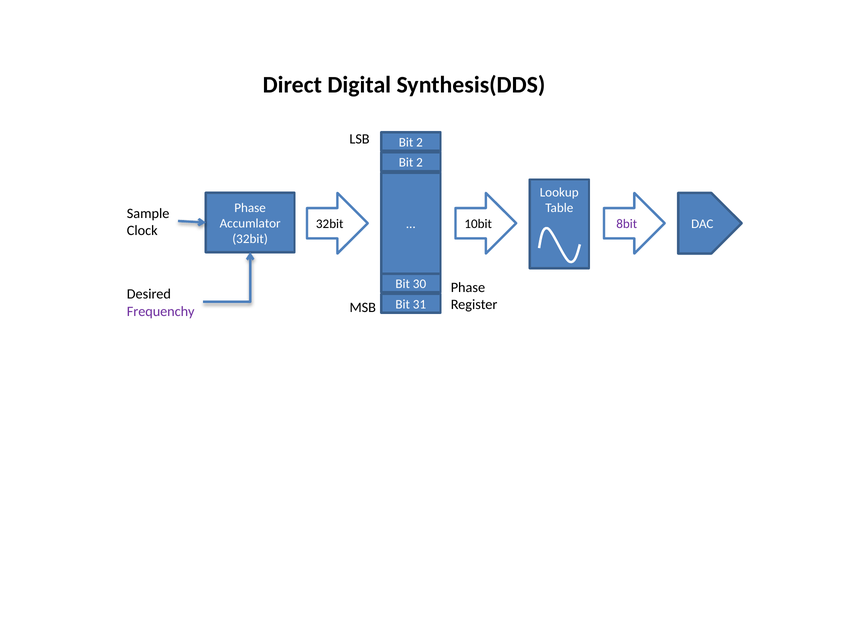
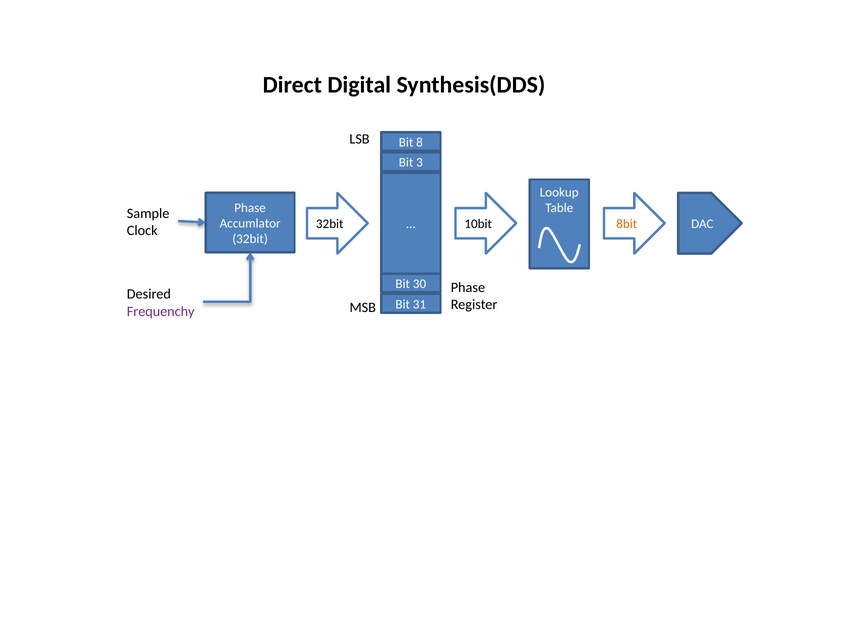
2: 2 -> 8 (419, 143)
2: 2 -> 3 (419, 163)
8bit colour: purple -> orange (627, 224)
